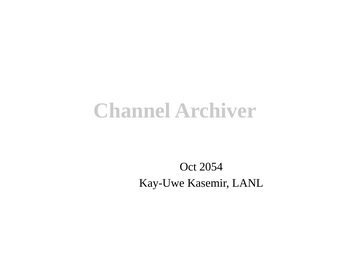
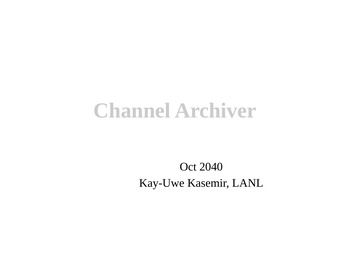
2054: 2054 -> 2040 (211, 167)
